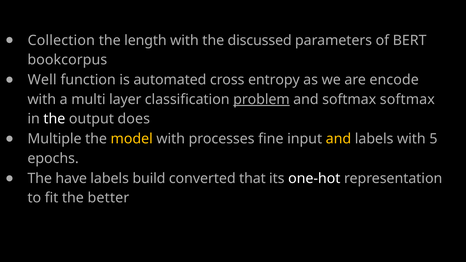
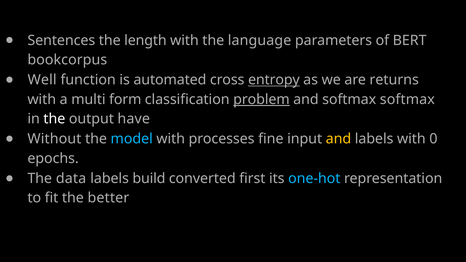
Collection: Collection -> Sentences (61, 40)
discussed: discussed -> language (260, 40)
entropy underline: none -> present (274, 80)
encode: encode -> returns (394, 80)
layer: layer -> form (125, 99)
does: does -> have (134, 119)
Multiple: Multiple -> Without (54, 139)
model colour: yellow -> light blue (132, 139)
5: 5 -> 0 (433, 139)
have: have -> data (71, 179)
that: that -> first (252, 179)
one-hot colour: white -> light blue (314, 179)
